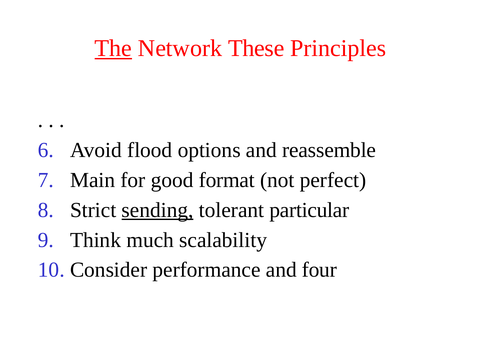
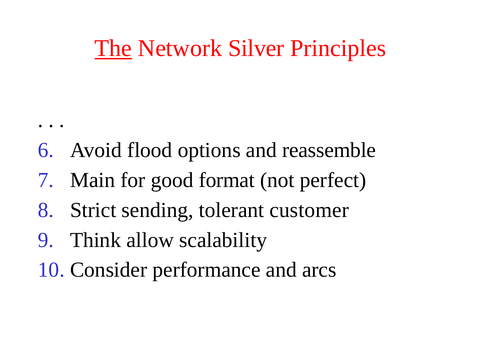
These: These -> Silver (256, 48)
sending underline: present -> none (158, 210)
particular: particular -> customer (309, 210)
much: much -> allow (150, 240)
four: four -> arcs (319, 270)
